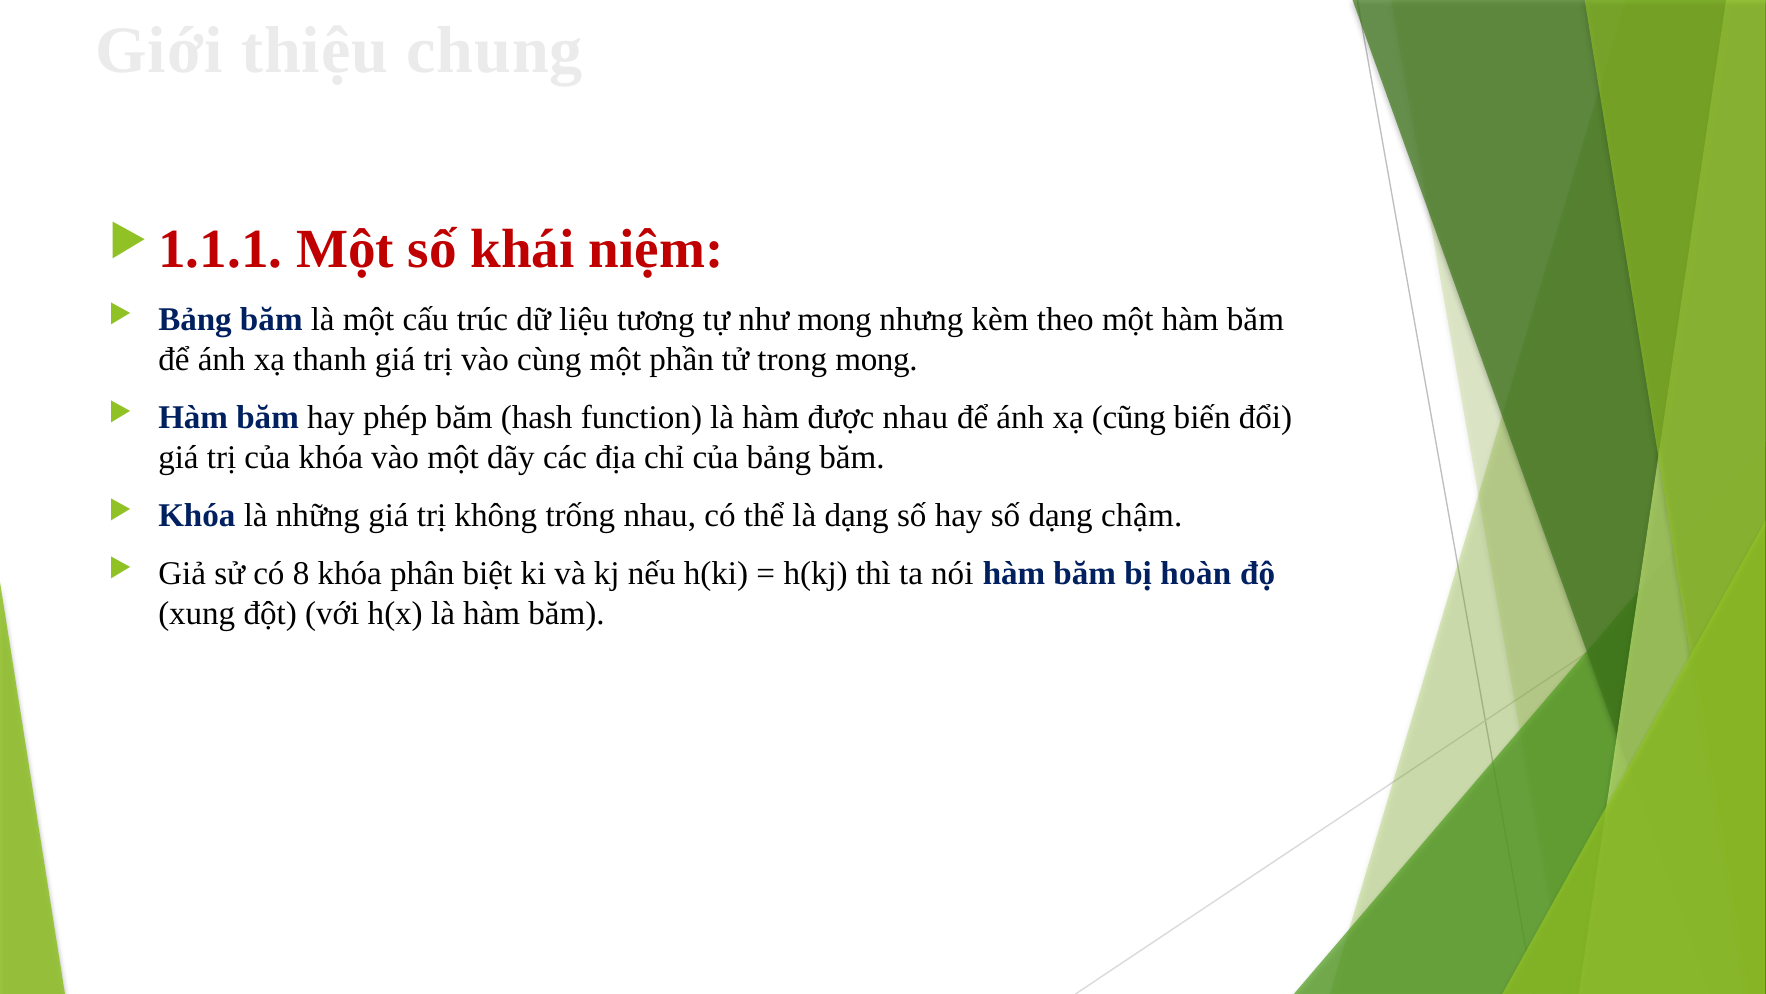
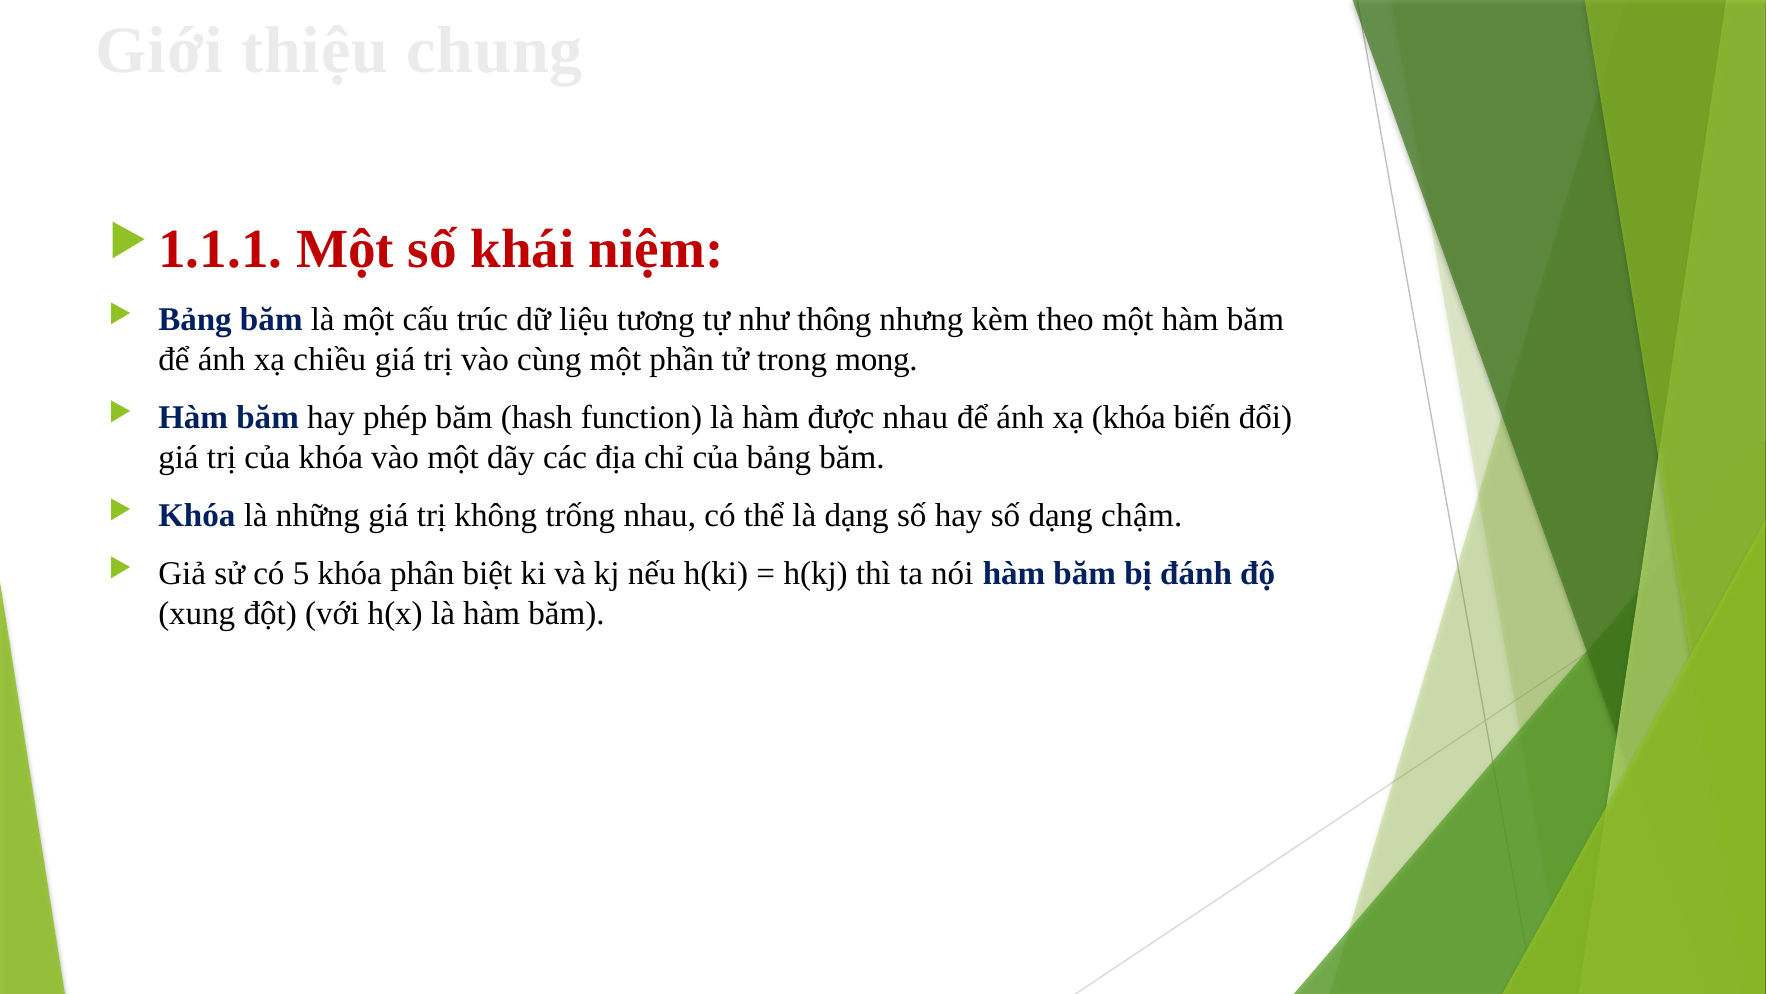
như mong: mong -> thông (834, 319)
thanh: thanh -> chiều (330, 359)
xạ cũng: cũng -> khóa (1129, 417)
8: 8 -> 5 (301, 573)
hoàn: hoàn -> đánh (1196, 573)
